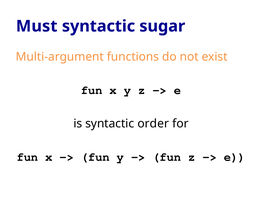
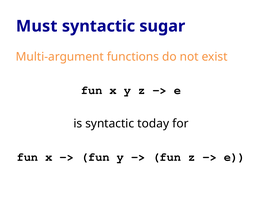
order: order -> today (153, 123)
